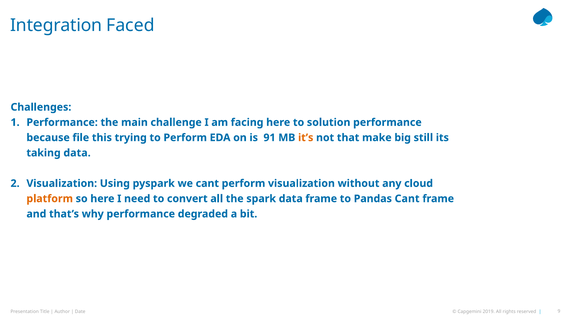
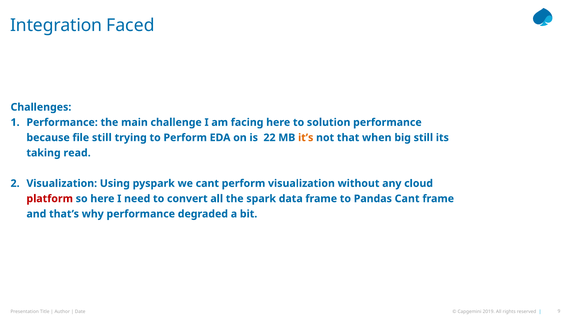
file this: this -> still (102, 138)
91: 91 -> 22 (269, 138)
make: make -> when (377, 138)
taking data: data -> read (77, 153)
platform colour: orange -> red (50, 199)
